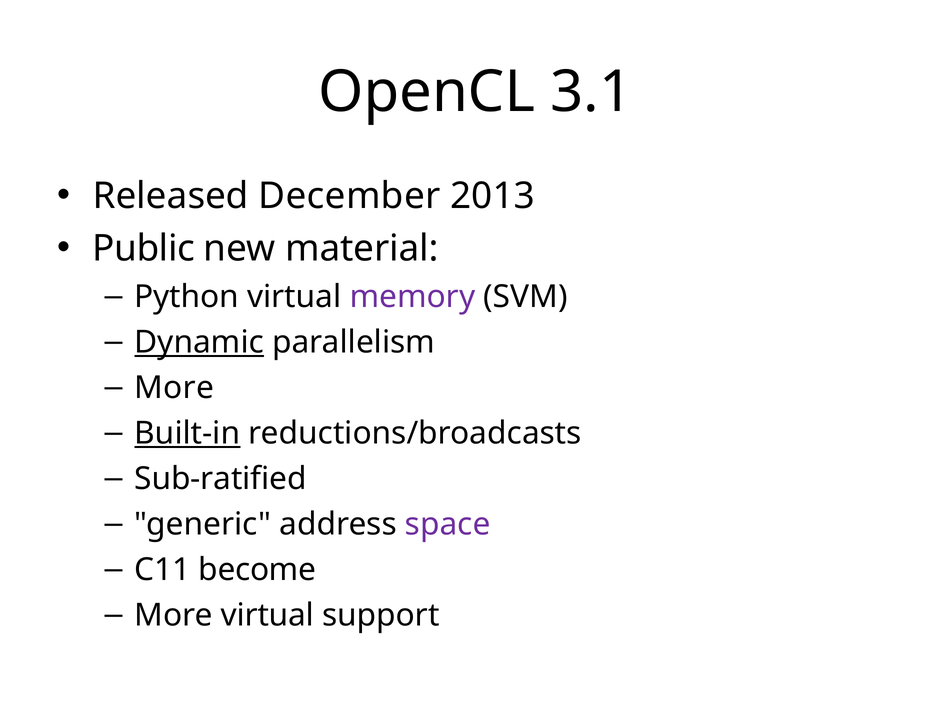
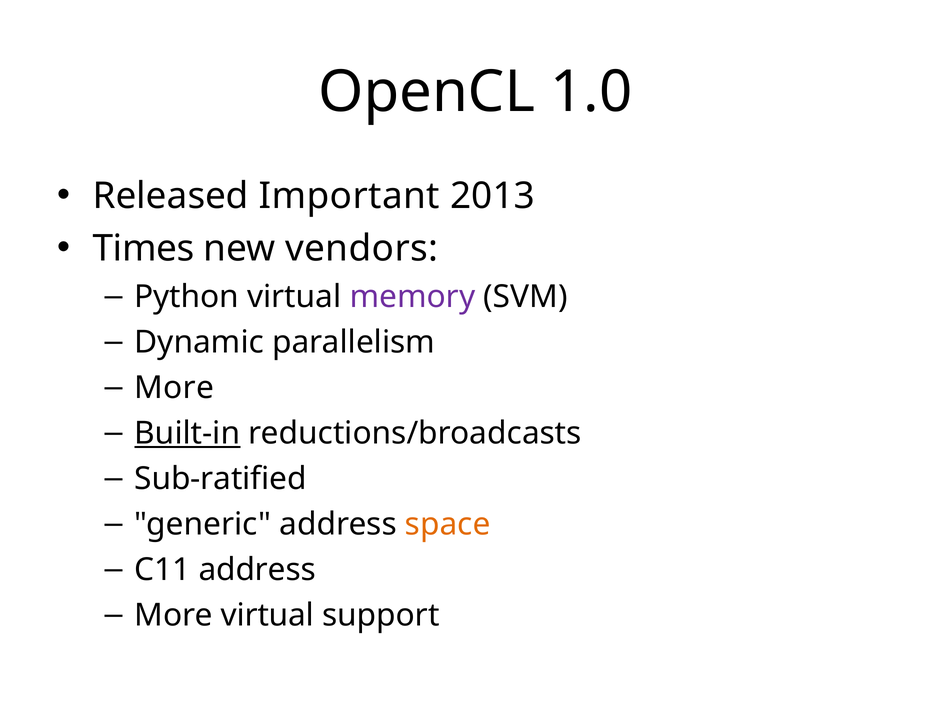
3.1: 3.1 -> 1.0 (591, 92)
December: December -> Important (349, 196)
Public: Public -> Times (144, 249)
material: material -> vendors (362, 249)
Dynamic underline: present -> none (199, 343)
space colour: purple -> orange (448, 524)
C11 become: become -> address (257, 570)
